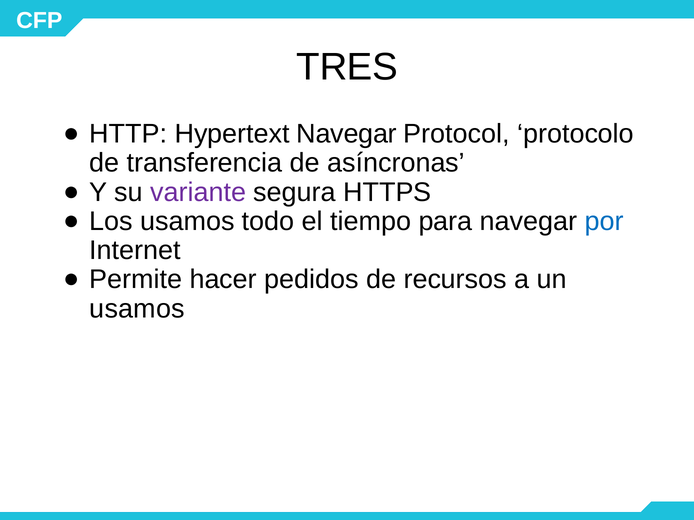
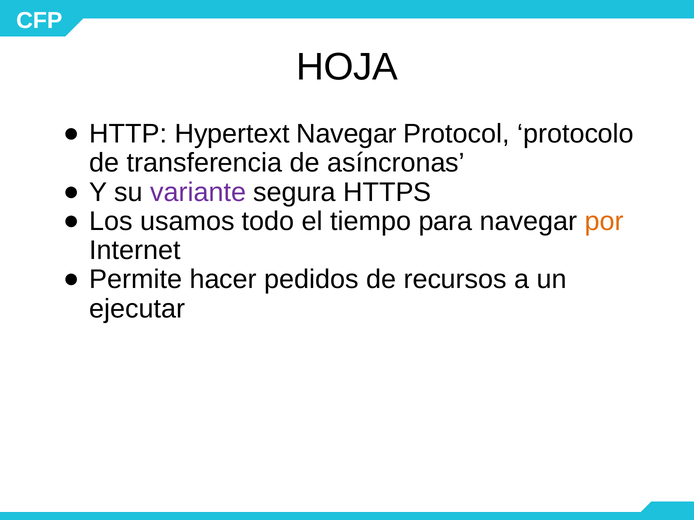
TRES: TRES -> HOJA (347, 67)
por colour: blue -> orange (604, 222)
usamos: usamos -> ejecutar (137, 309)
